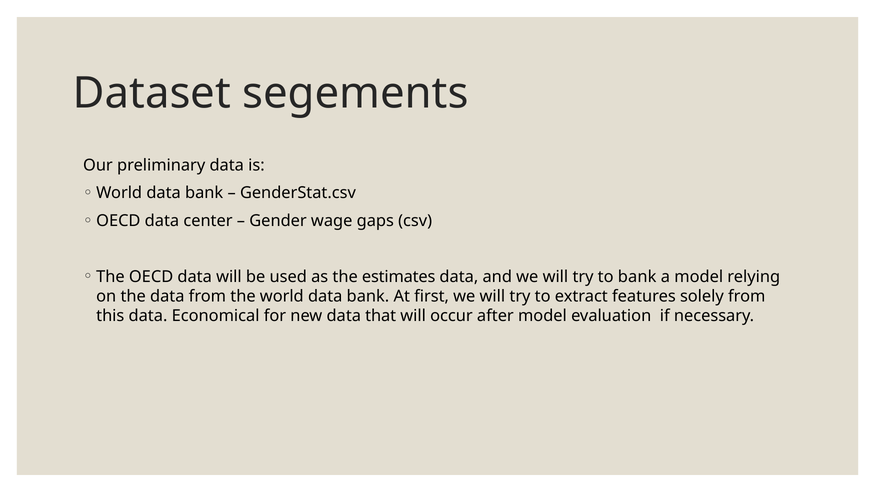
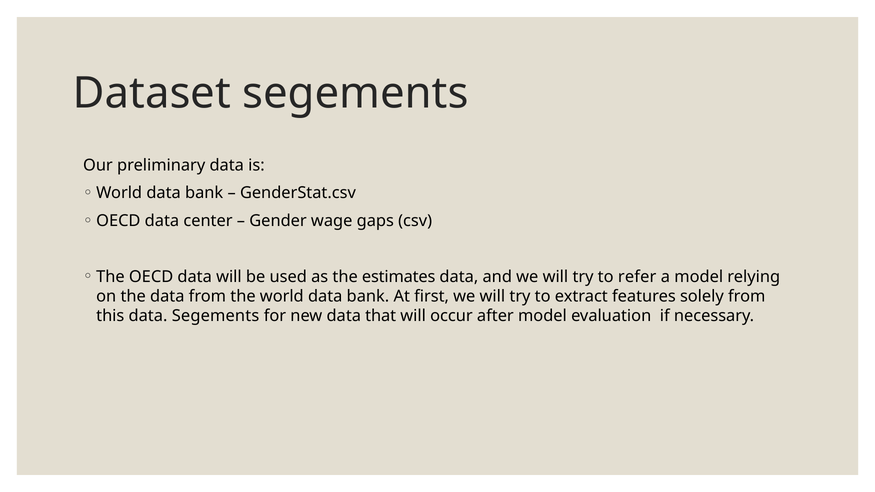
to bank: bank -> refer (637, 277)
data Economical: Economical -> Segements (216, 316)
